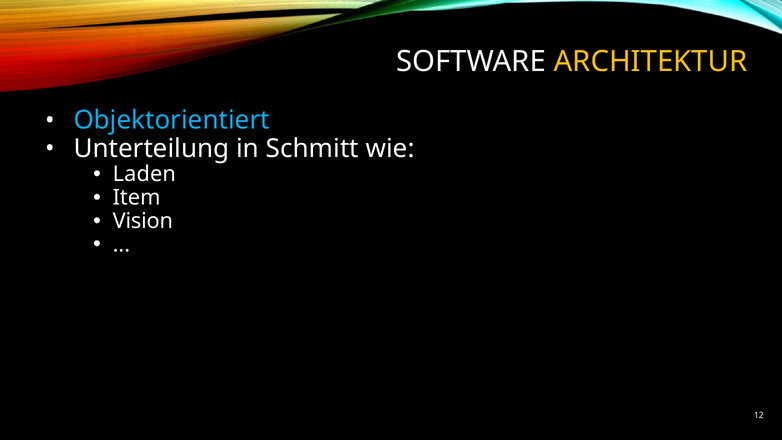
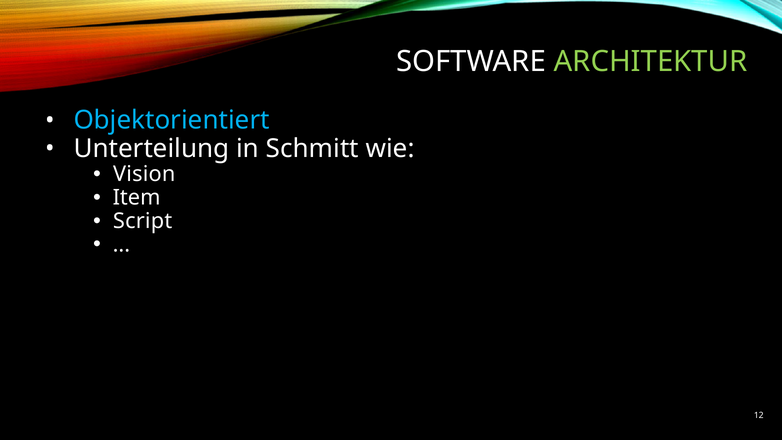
ARCHITEKTUR colour: yellow -> light green (651, 62)
Laden: Laden -> Vision (144, 174)
Vision: Vision -> Script (143, 221)
